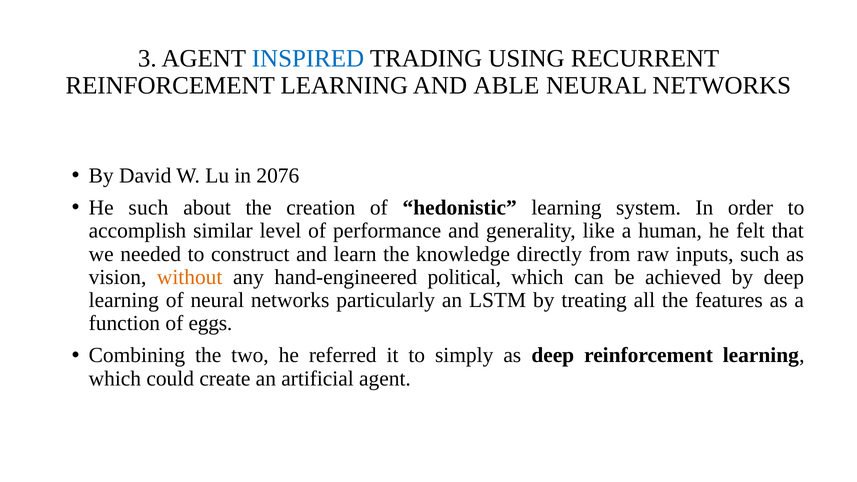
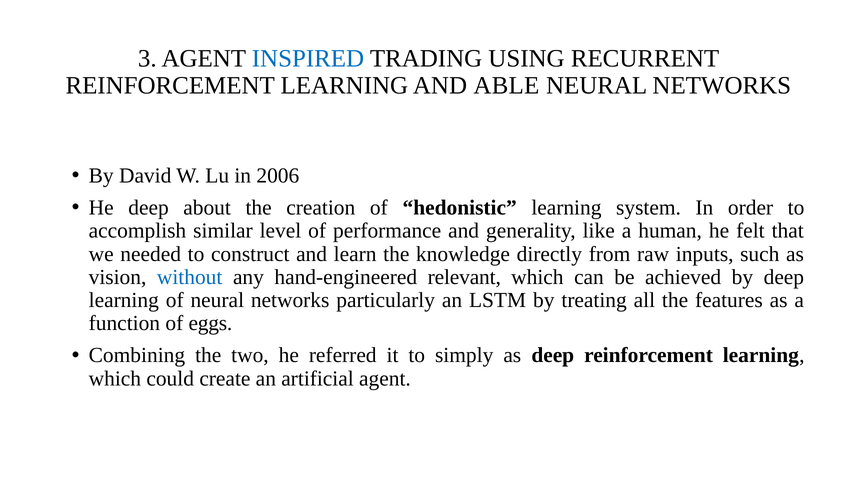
2076: 2076 -> 2006 (278, 176)
He such: such -> deep (149, 208)
without colour: orange -> blue (190, 277)
political: political -> relevant (464, 277)
